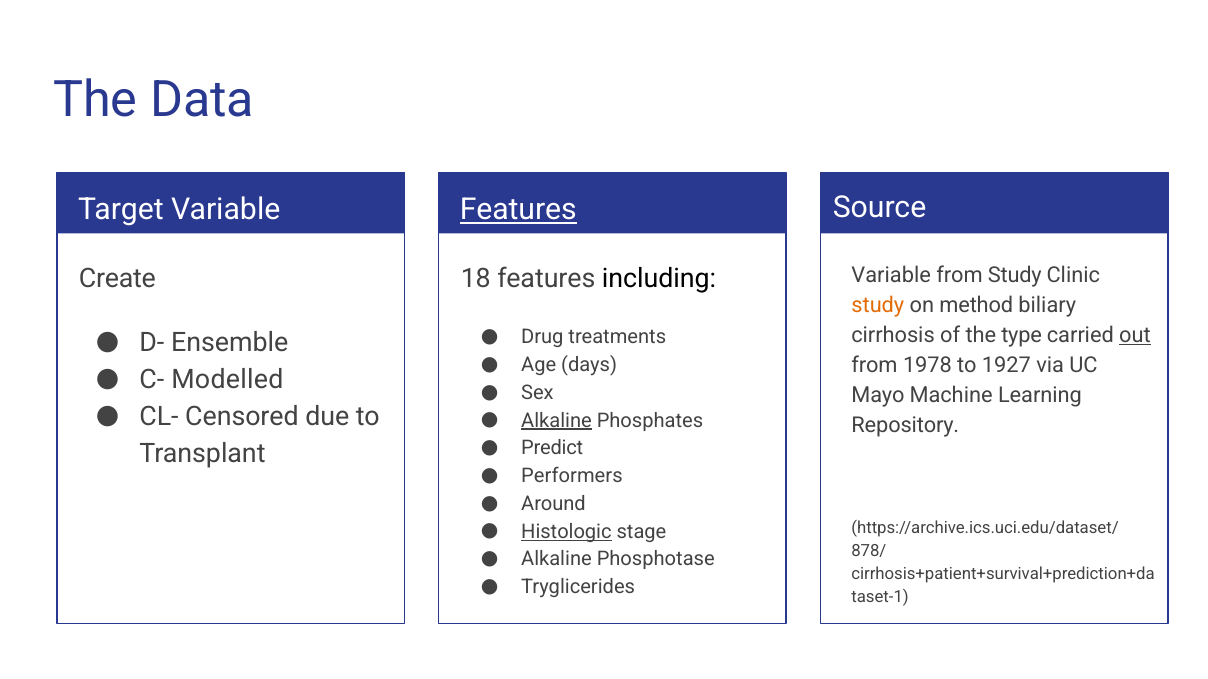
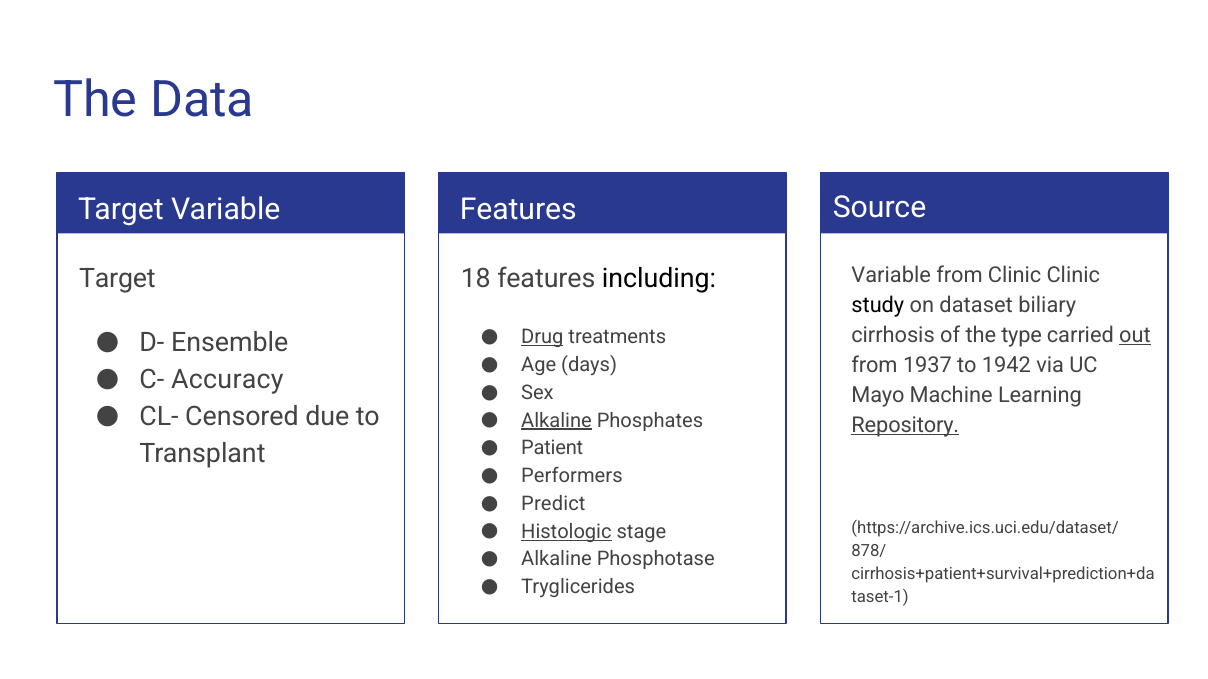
Features underline: present -> none (518, 210)
from Study: Study -> Clinic (1015, 275)
Create: Create -> Target (117, 279)
study colour: orange -> black (878, 305)
method: method -> dataset (976, 305)
Drug underline: none -> present (542, 337)
1978: 1978 -> 1937 (927, 365)
1927: 1927 -> 1942 (1006, 365)
Modelled: Modelled -> Accuracy (227, 380)
Repository underline: none -> present (905, 426)
Predict: Predict -> Patient (552, 449)
Around: Around -> Predict (553, 504)
